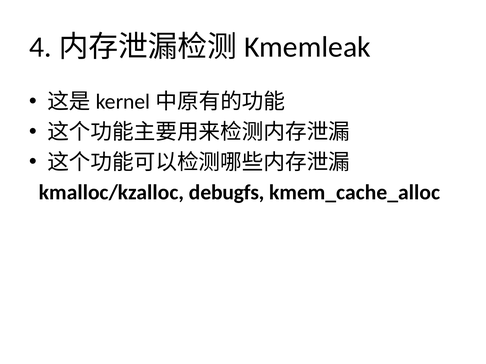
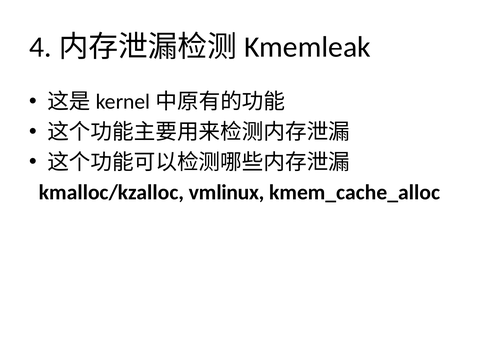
debugfs: debugfs -> vmlinux (227, 193)
